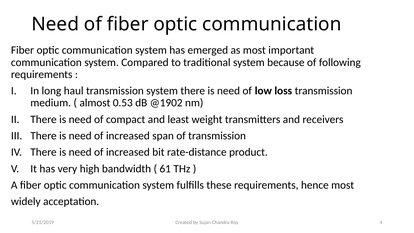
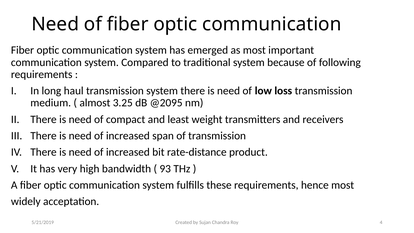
0.53: 0.53 -> 3.25 (123, 103)
@1902: @1902 -> @2095 (166, 103)
61: 61 -> 93 (165, 169)
